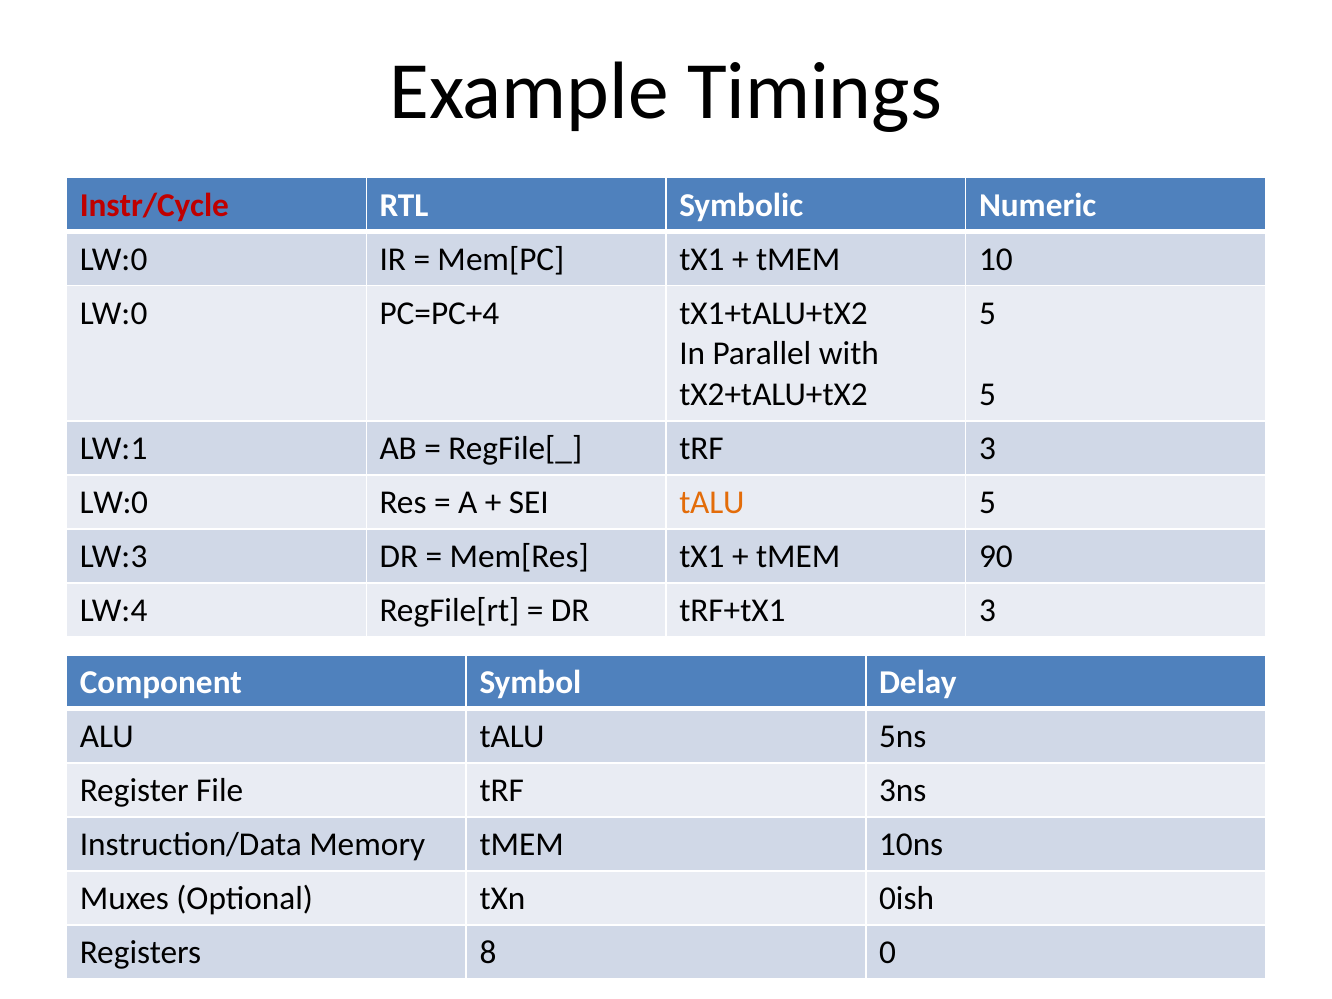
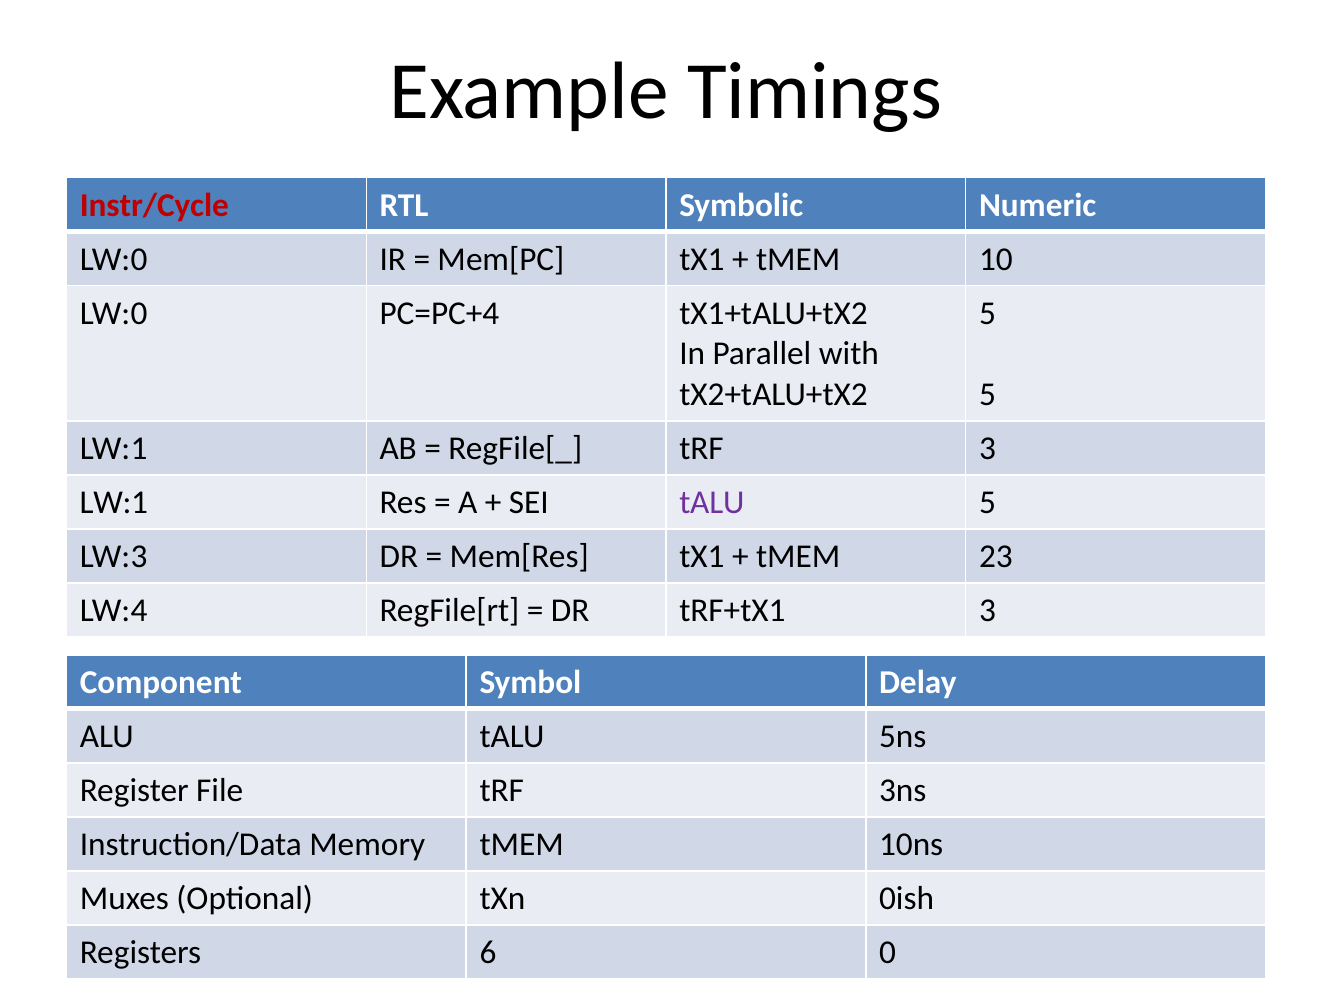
LW:0: LW:0 -> LW:1 (114, 502)
tALU colour: orange -> purple (712, 502)
90: 90 -> 23 (996, 556)
8: 8 -> 6 (488, 952)
